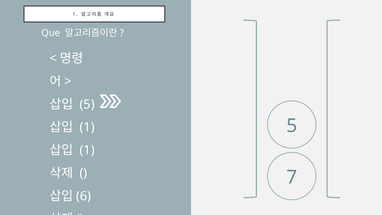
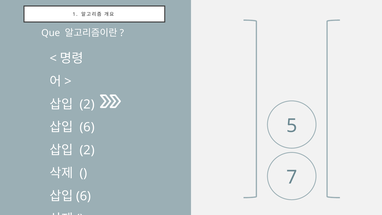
5: 5 -> 2 (87, 104)
1: 1 -> 6 (87, 127)
1: 1 -> 2 (87, 150)
